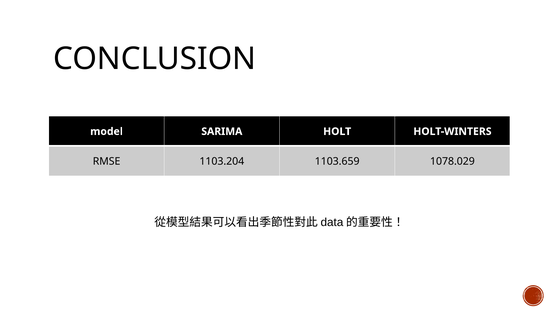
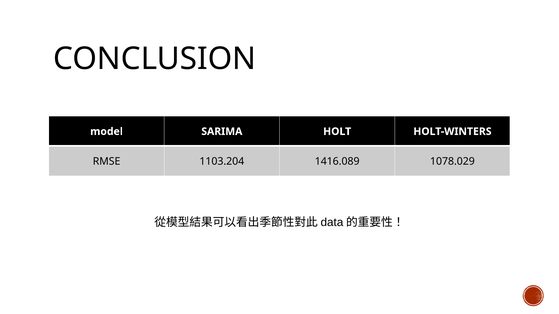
1103.659: 1103.659 -> 1416.089 (337, 162)
